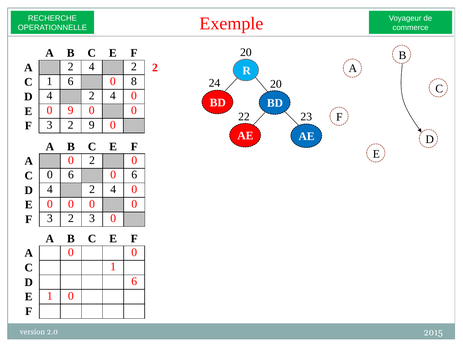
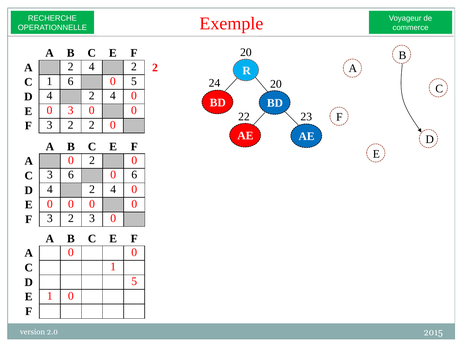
0 8: 8 -> 5 (134, 81)
0 9: 9 -> 3 (71, 110)
3 2 9: 9 -> 2 (92, 125)
C 0: 0 -> 3 (50, 175)
D 6: 6 -> 5 (134, 282)
